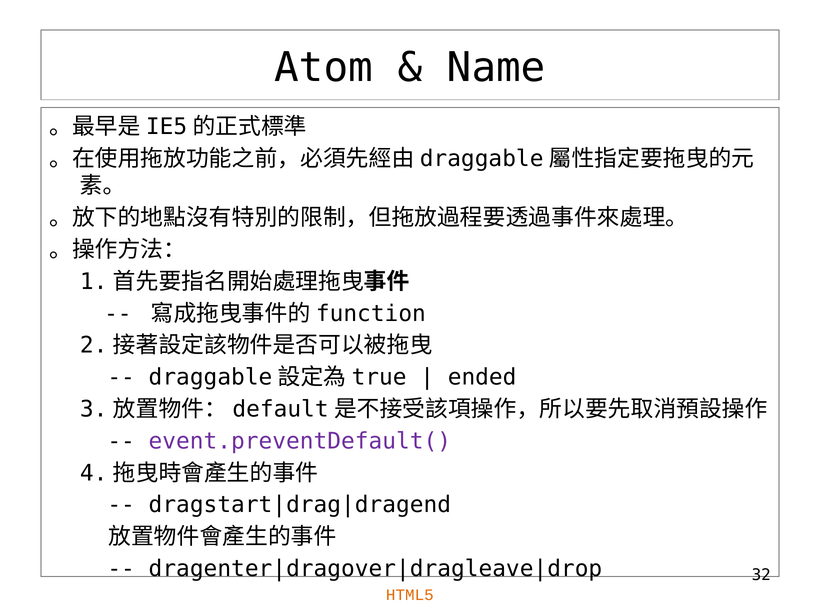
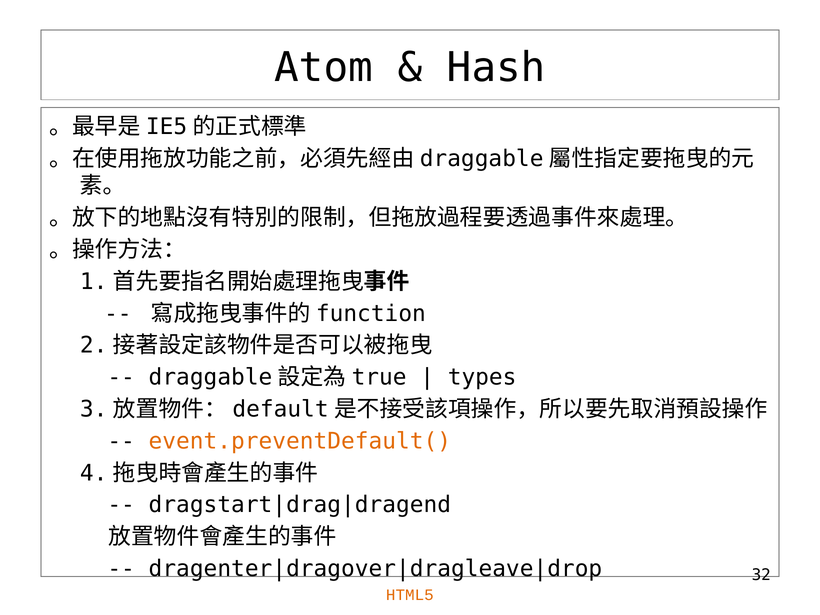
Name: Name -> Hash (496, 68)
ended: ended -> types (482, 377)
event.preventDefault( colour: purple -> orange (300, 441)
